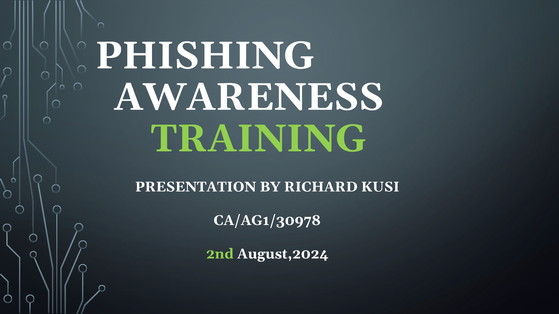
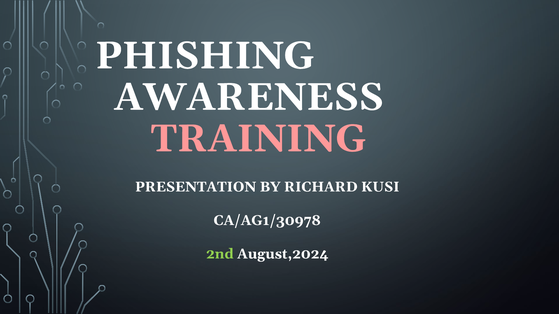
TRAINING colour: light green -> pink (259, 139)
